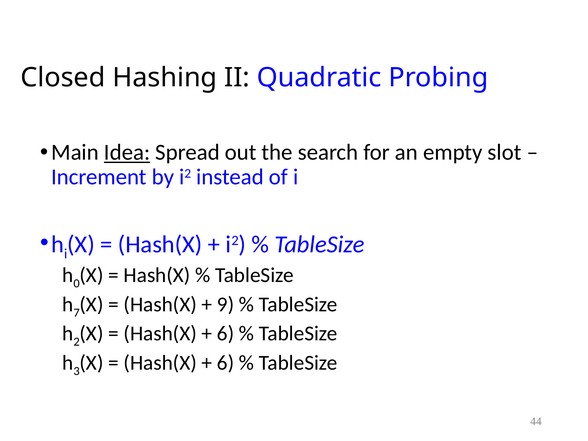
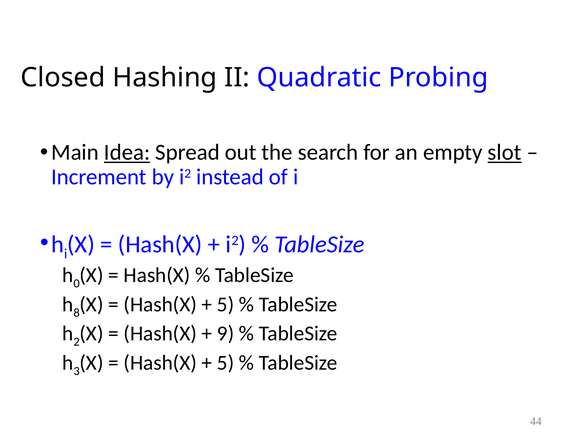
slot underline: none -> present (505, 152)
7: 7 -> 8 (77, 313)
9: 9 -> 5 (226, 304)
6: 6 -> 9 (226, 334)
6: 6 -> 5 (226, 363)
